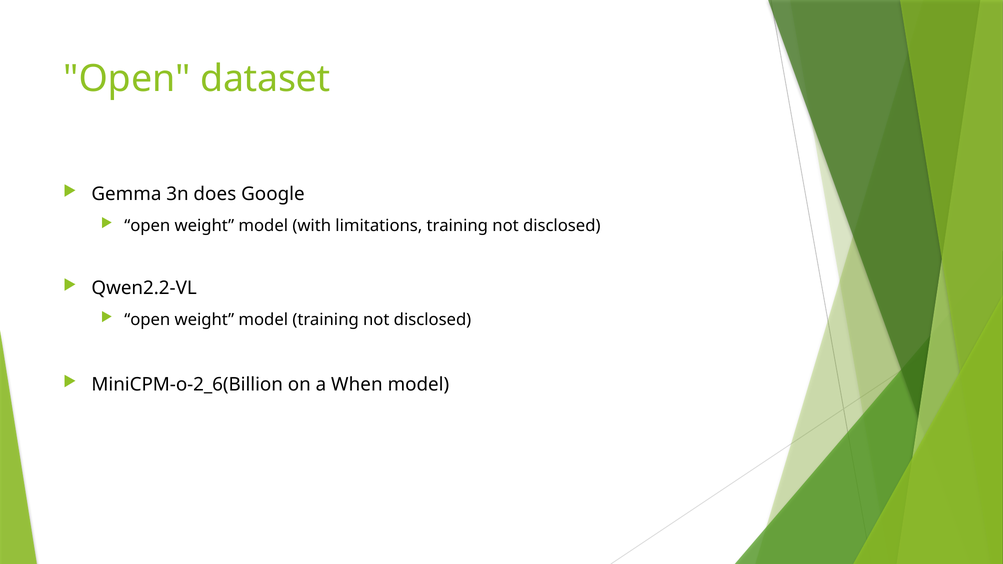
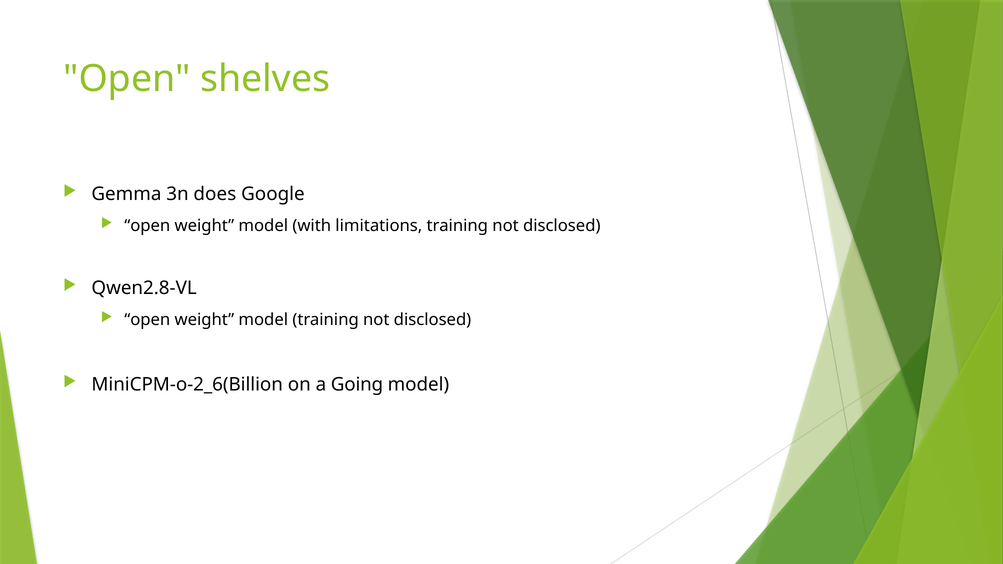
dataset: dataset -> shelves (265, 79)
Qwen2.2-VL: Qwen2.2-VL -> Qwen2.8-VL (144, 288)
When: When -> Going (357, 385)
